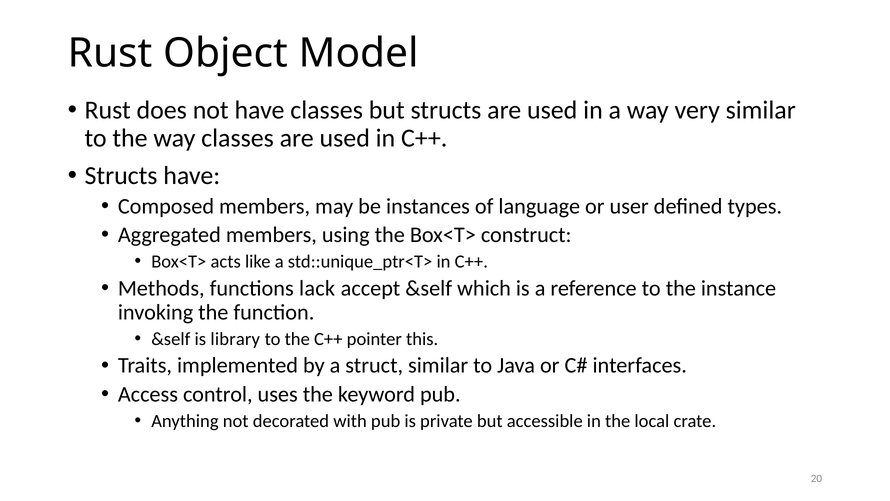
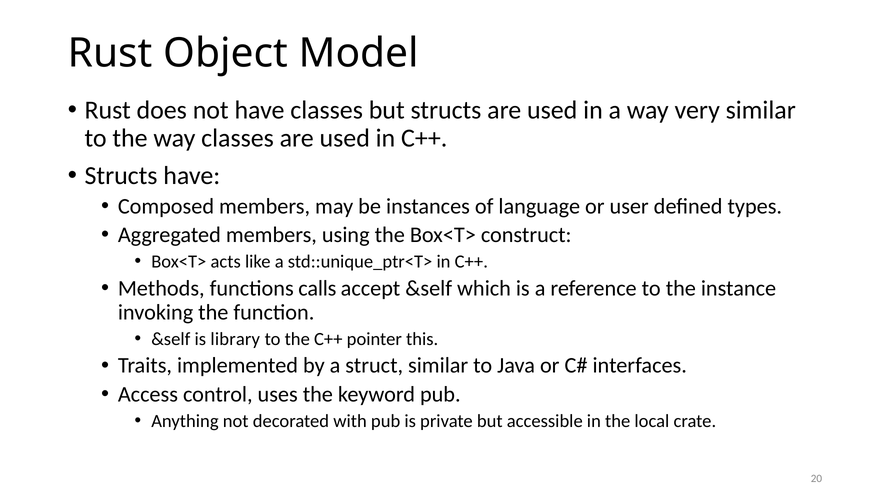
lack: lack -> calls (317, 288)
